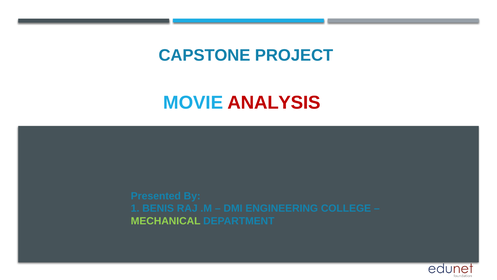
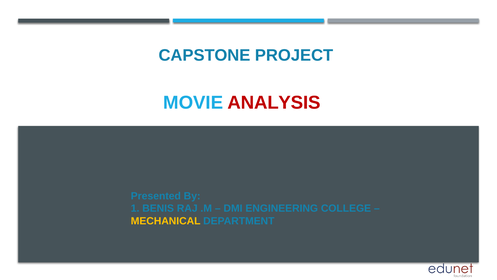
MECHANICAL colour: light green -> yellow (166, 221)
